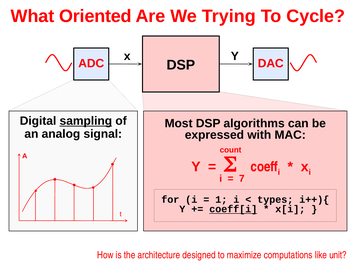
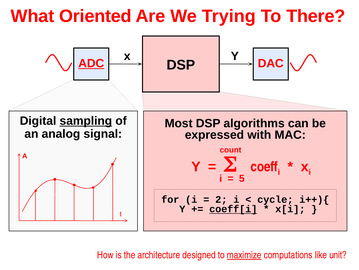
Cycle: Cycle -> There (316, 16)
ADC underline: none -> present (91, 63)
7: 7 -> 5 (242, 178)
1: 1 -> 2 (221, 199)
types: types -> cycle (275, 199)
maximize underline: none -> present (244, 254)
